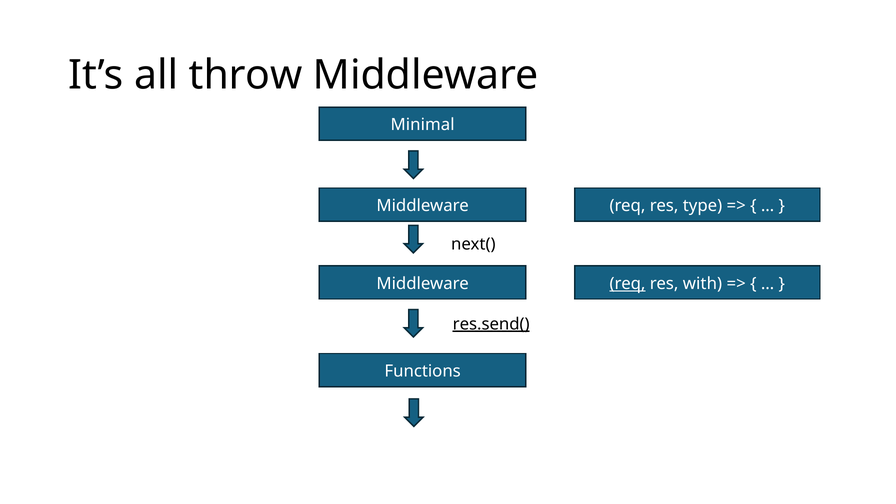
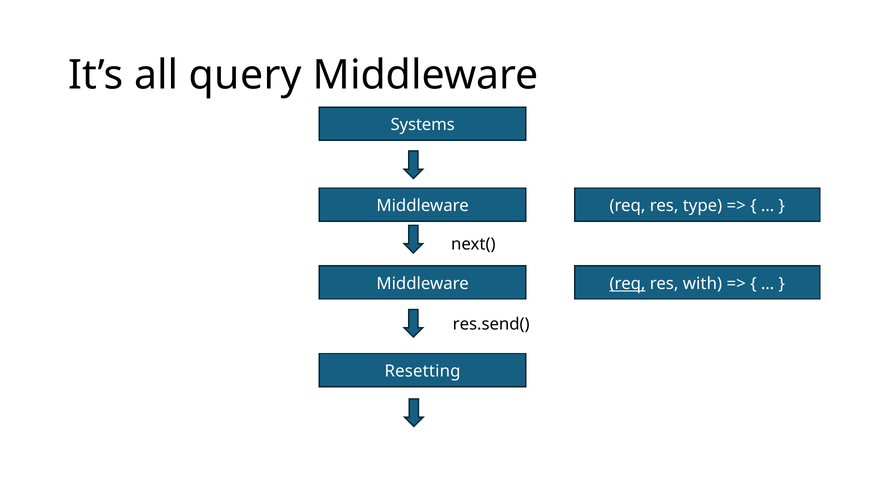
throw: throw -> query (245, 75)
Minimal: Minimal -> Systems (423, 125)
res.send( underline: present -> none (491, 324)
Functions: Functions -> Resetting (423, 371)
